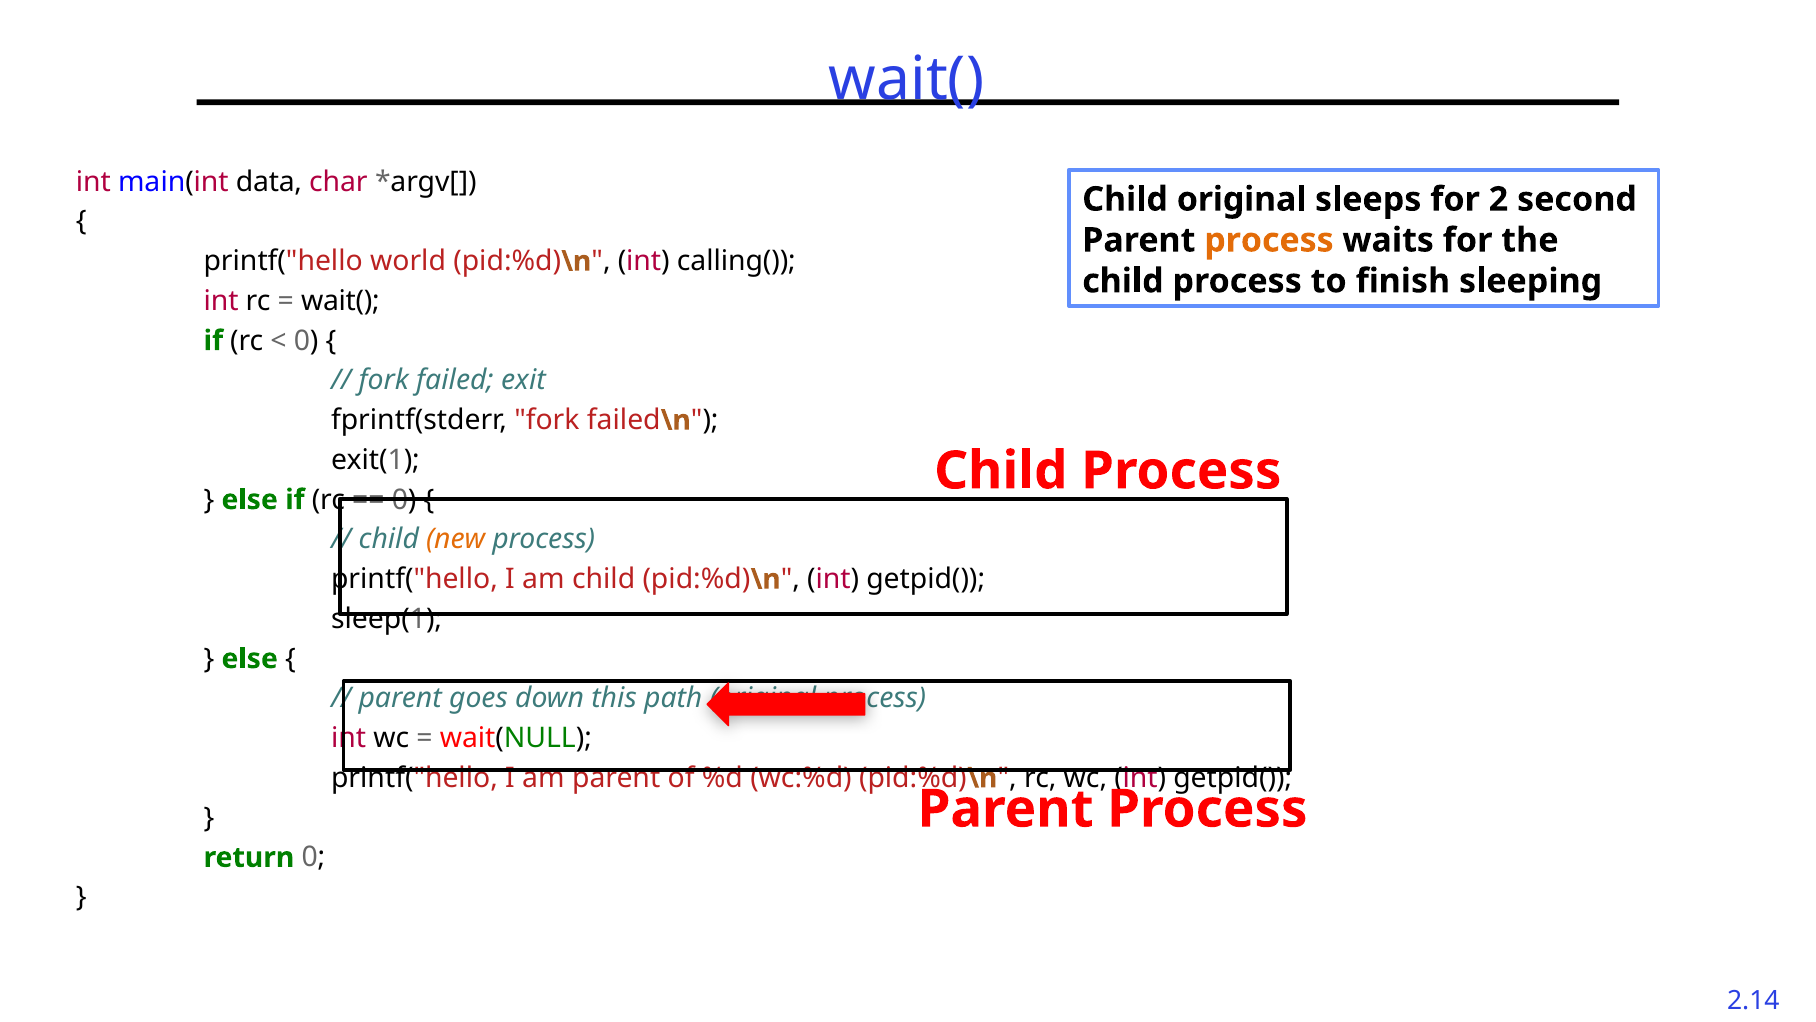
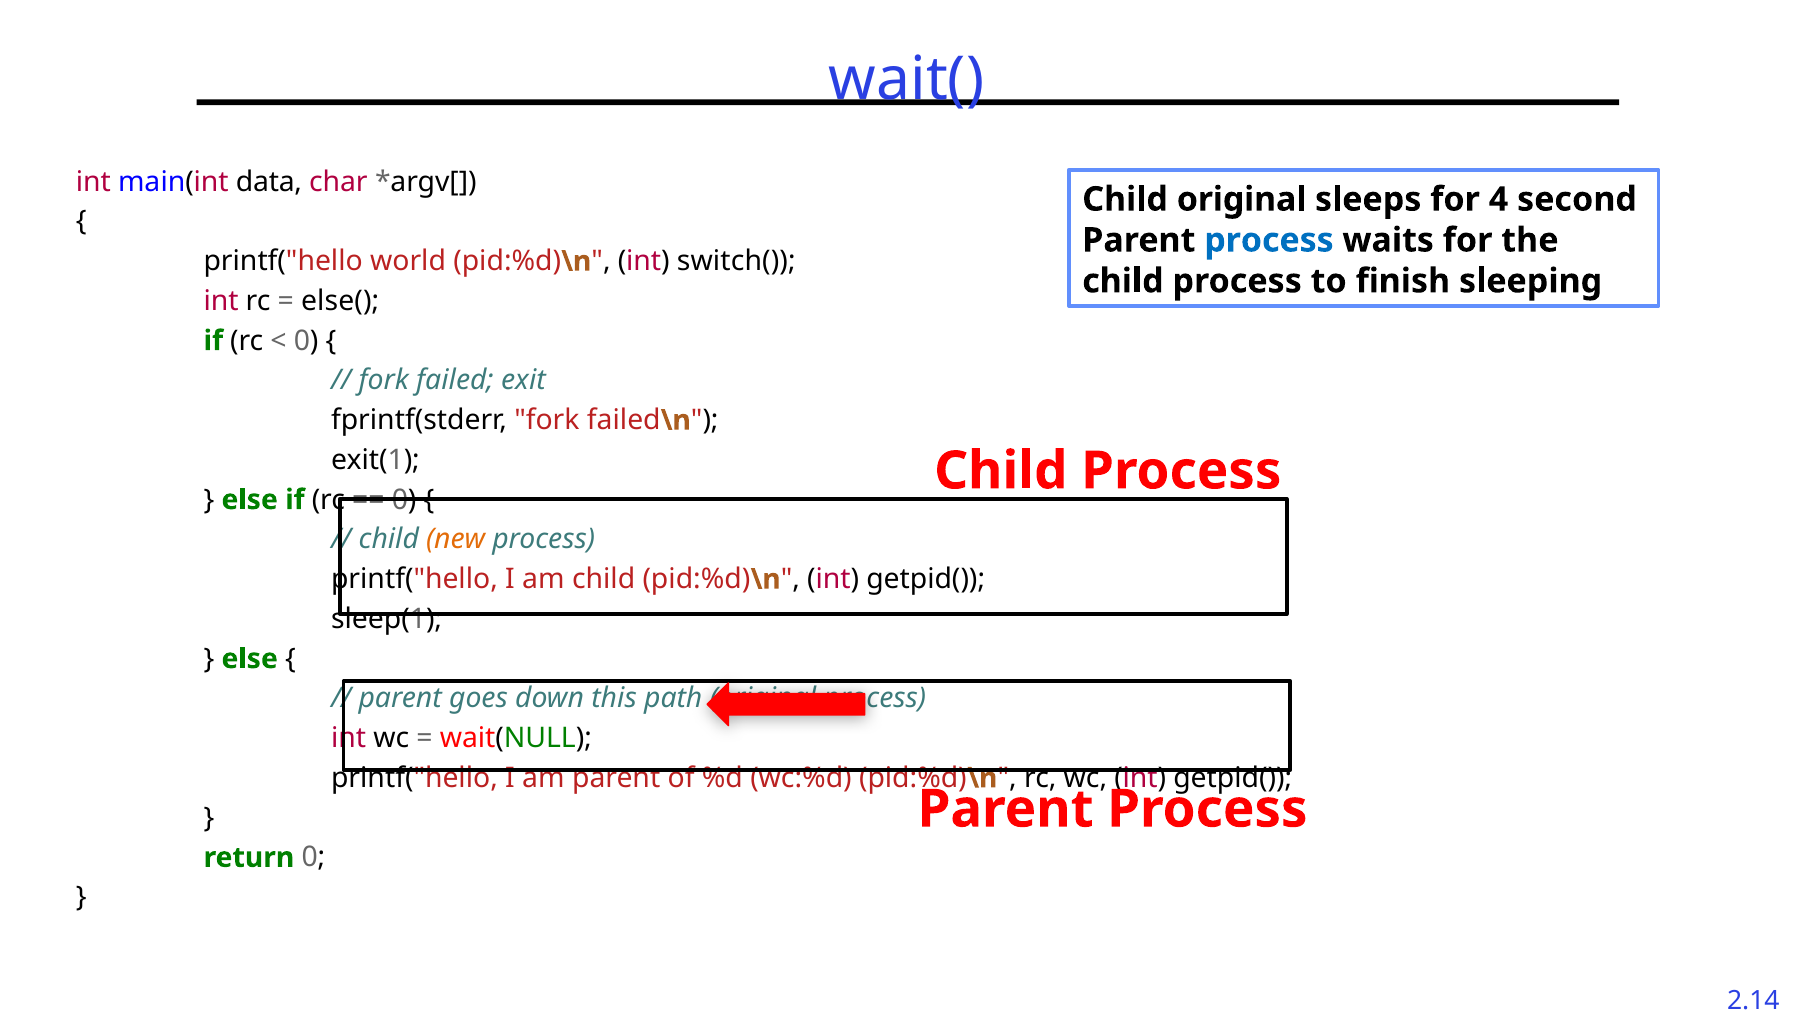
2: 2 -> 4 (1499, 199)
process colour: orange -> blue (1269, 240)
calling(: calling( -> switch( (736, 261)
wait(: wait( -> else( (340, 301)
